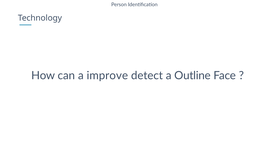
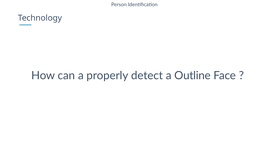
improve: improve -> properly (107, 76)
